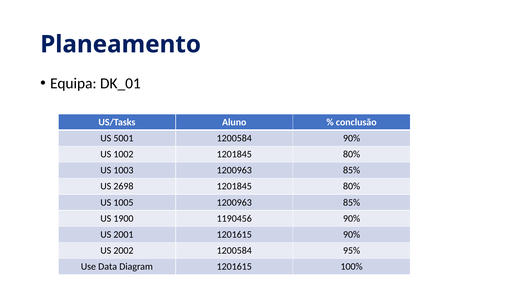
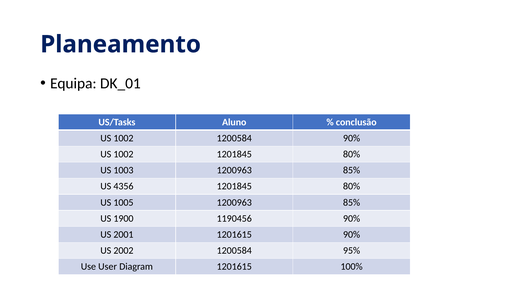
5001: 5001 -> 1002 (123, 138)
2698: 2698 -> 4356 (123, 186)
Data: Data -> User (108, 267)
